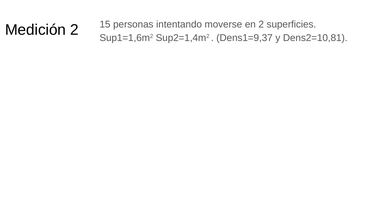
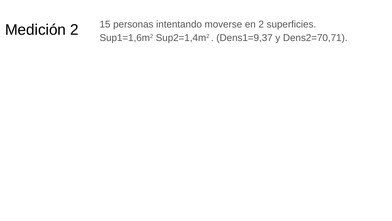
Dens2=10,81: Dens2=10,81 -> Dens2=70,71 (315, 38)
